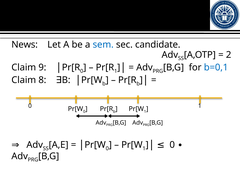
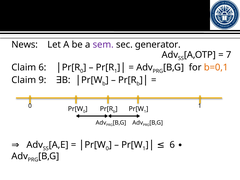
sem colour: blue -> purple (103, 45)
candidate: candidate -> generator (158, 45)
2: 2 -> 7 (229, 55)
Claim 9: 9 -> 6 (42, 67)
b=0,1 colour: blue -> orange (216, 67)
8: 8 -> 9 (42, 80)
0: 0 -> 6 (172, 145)
